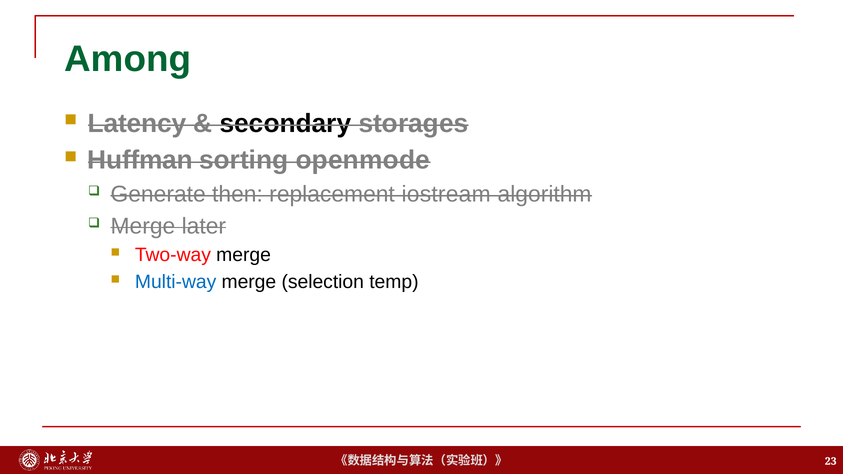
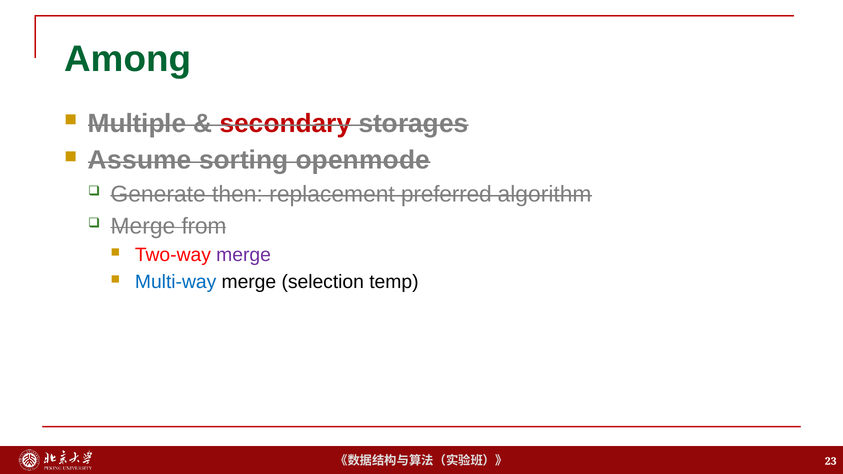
Latency: Latency -> Multiple (137, 123)
secondary colour: black -> red (285, 123)
Huffman: Huffman -> Assume (140, 160)
iostream: iostream -> preferred (446, 194)
later: later -> from (204, 226)
merge colour: black -> purple (244, 255)
